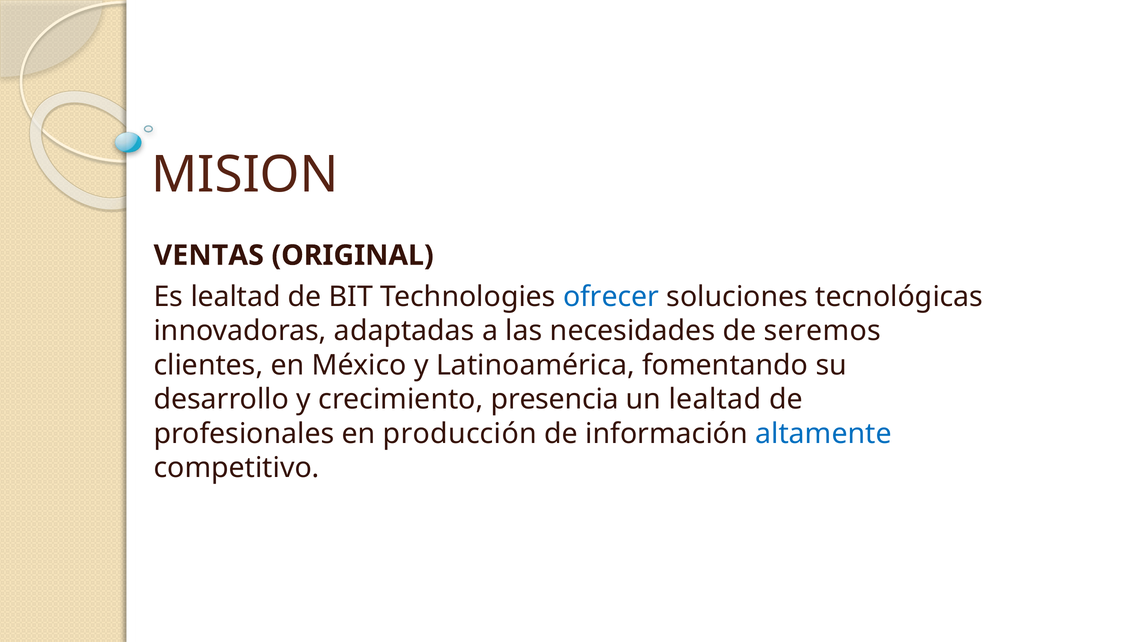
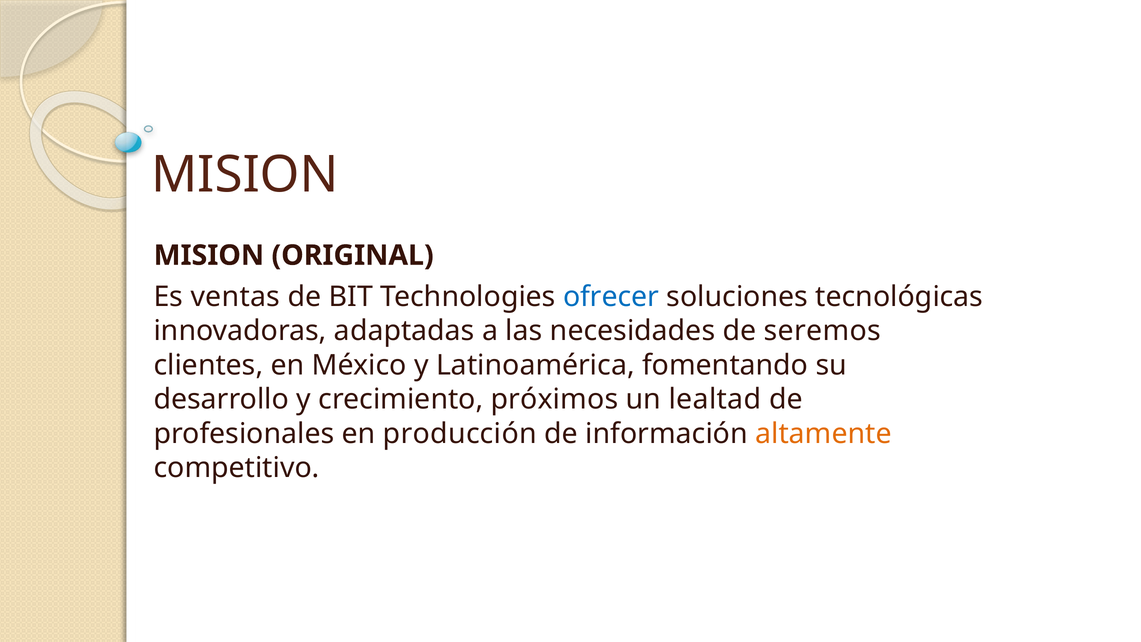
VENTAS: VENTAS -> MISION (209, 255)
Es lealtad: lealtad -> ventas (235, 297)
presencia: presencia -> próximos (554, 399)
altamente colour: blue -> orange (824, 434)
